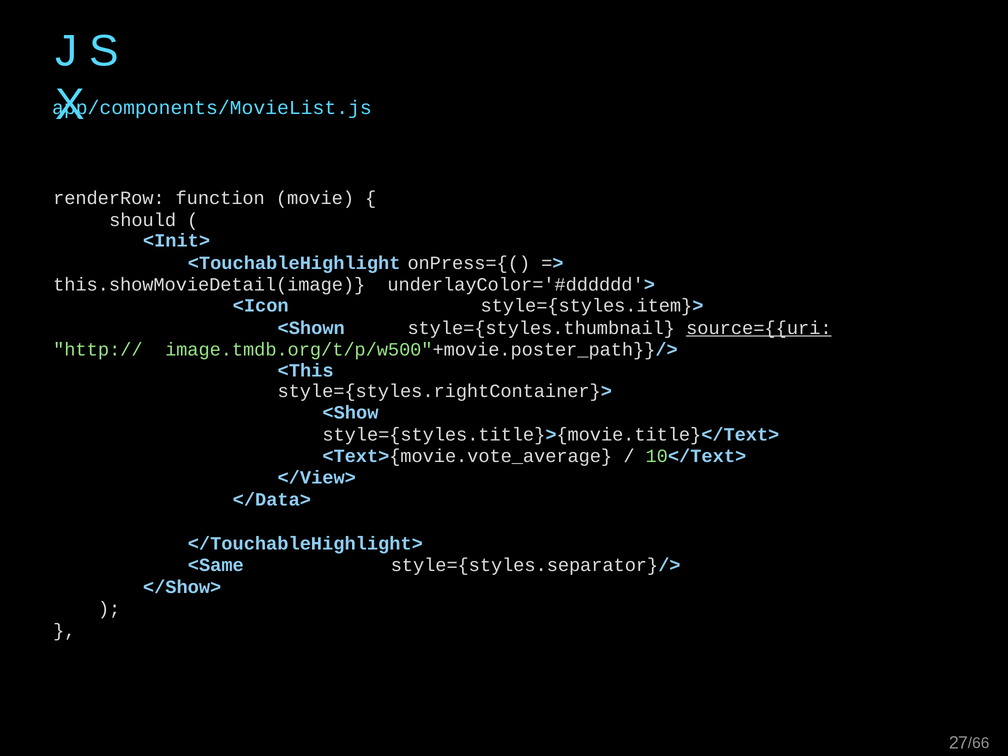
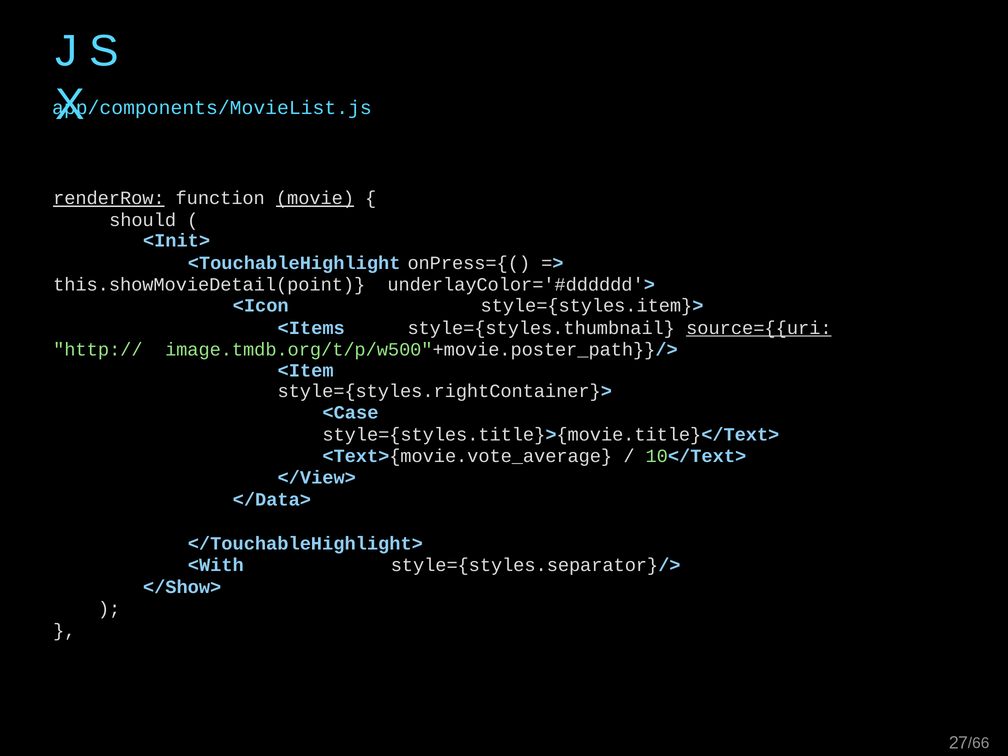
renderRow underline: none -> present (109, 198)
movie underline: none -> present (315, 198)
this.showMovieDetail(image: this.showMovieDetail(image -> this.showMovieDetail(point (209, 285)
<Shown: <Shown -> <Items (311, 328)
<This: <This -> <Item (306, 370)
<Show: <Show -> <Case (350, 413)
<Same: <Same -> <With (216, 565)
